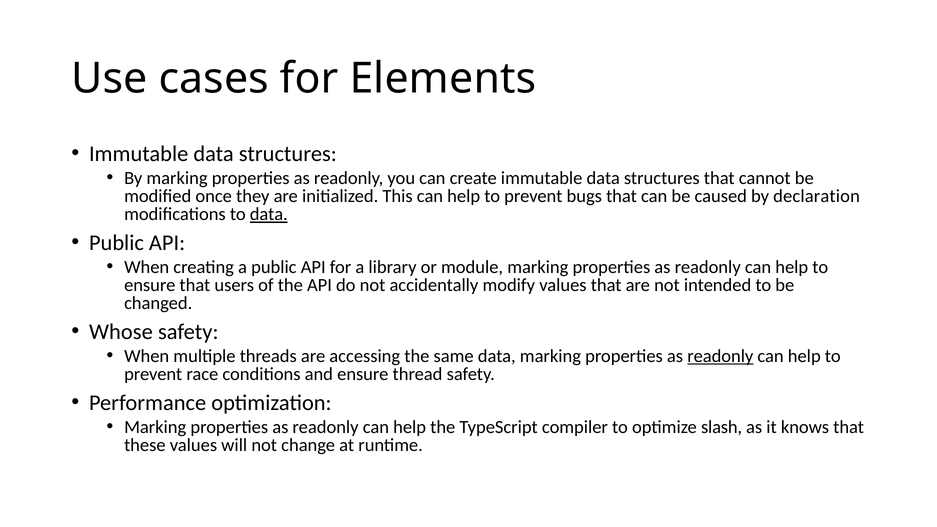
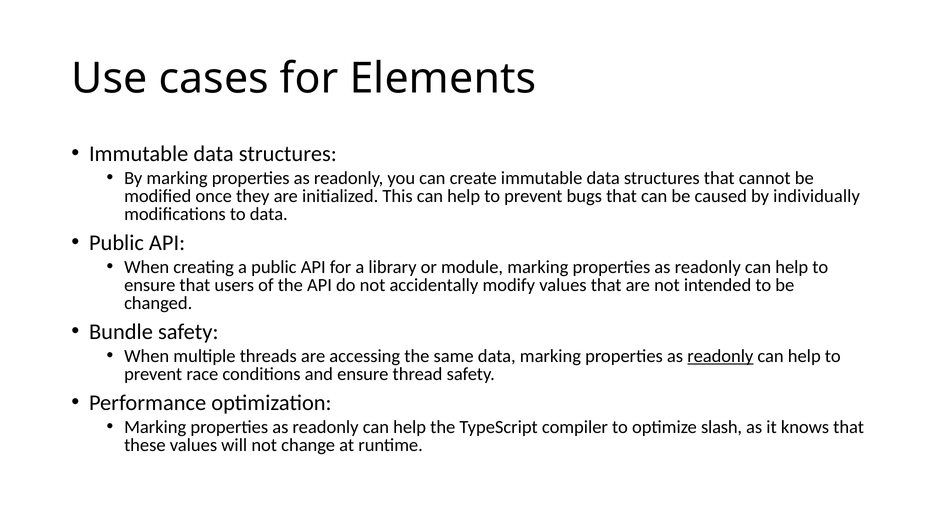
declaration: declaration -> individually (817, 196)
data underline: present -> none (269, 214)
Whose: Whose -> Bundle (121, 332)
